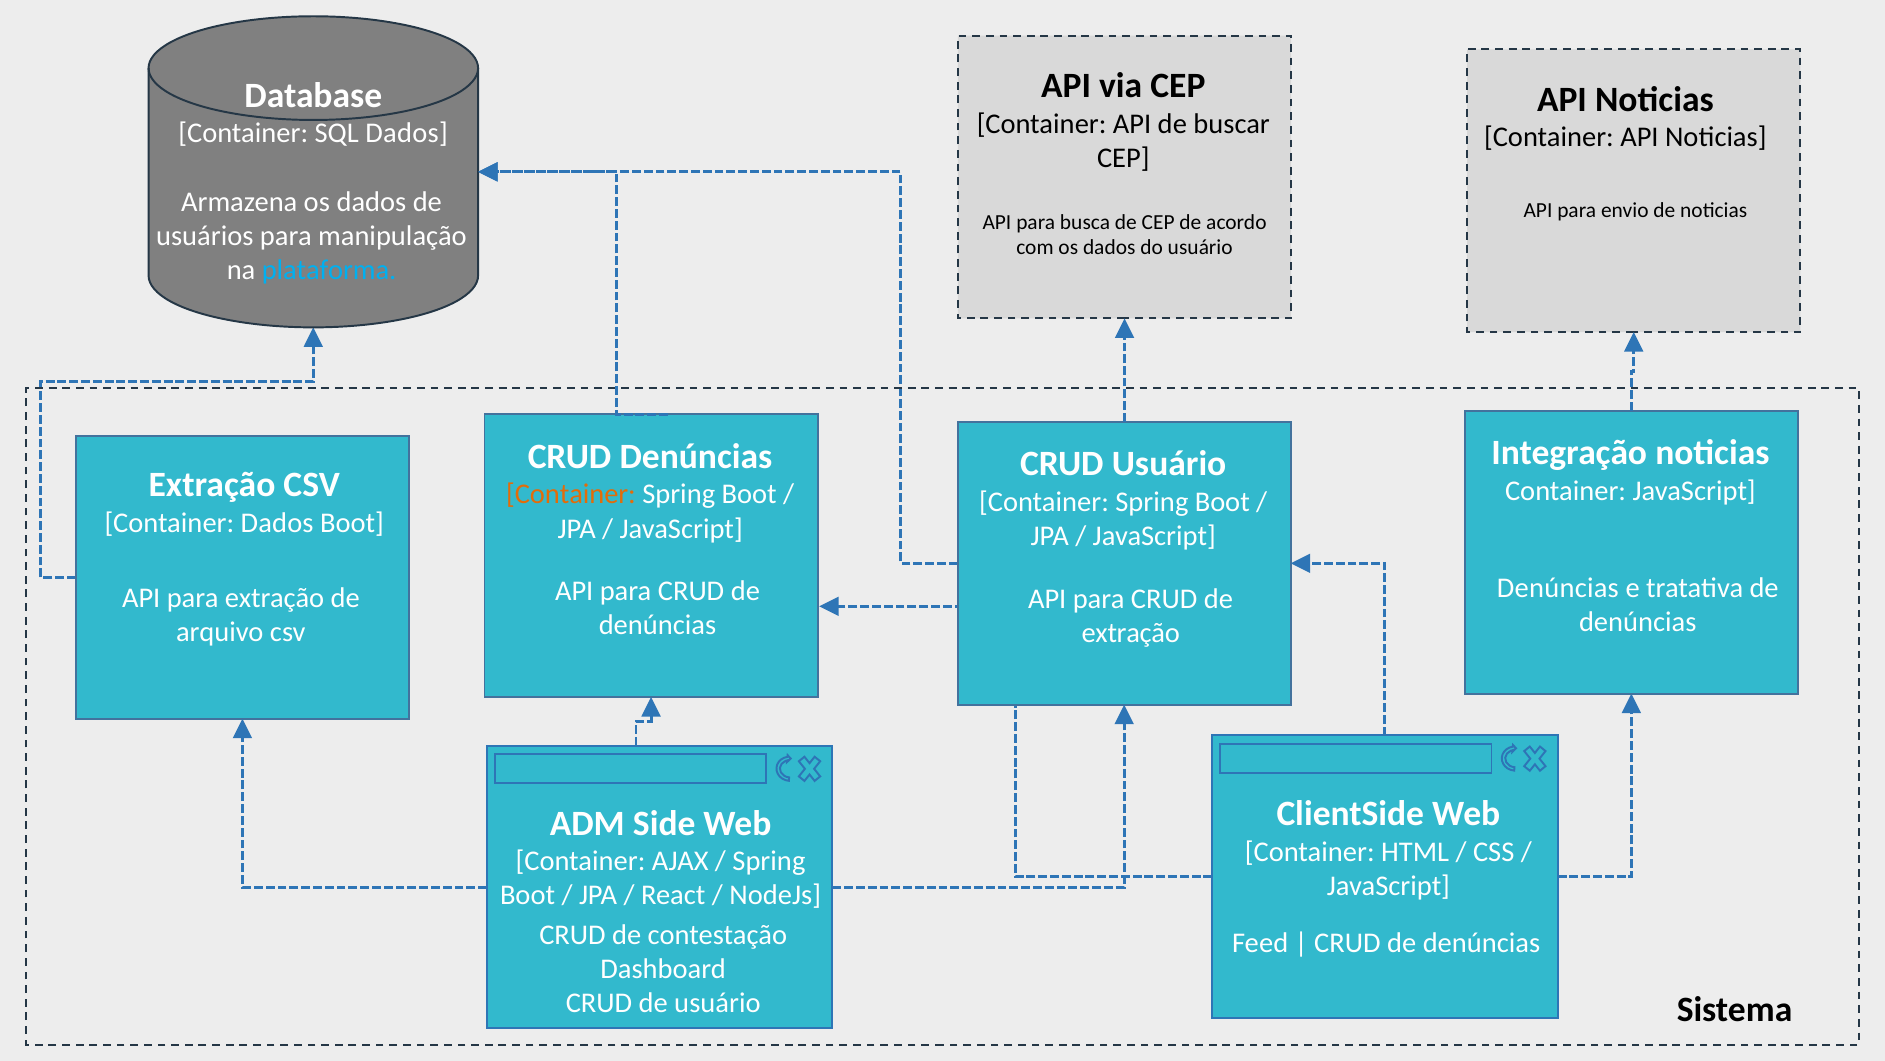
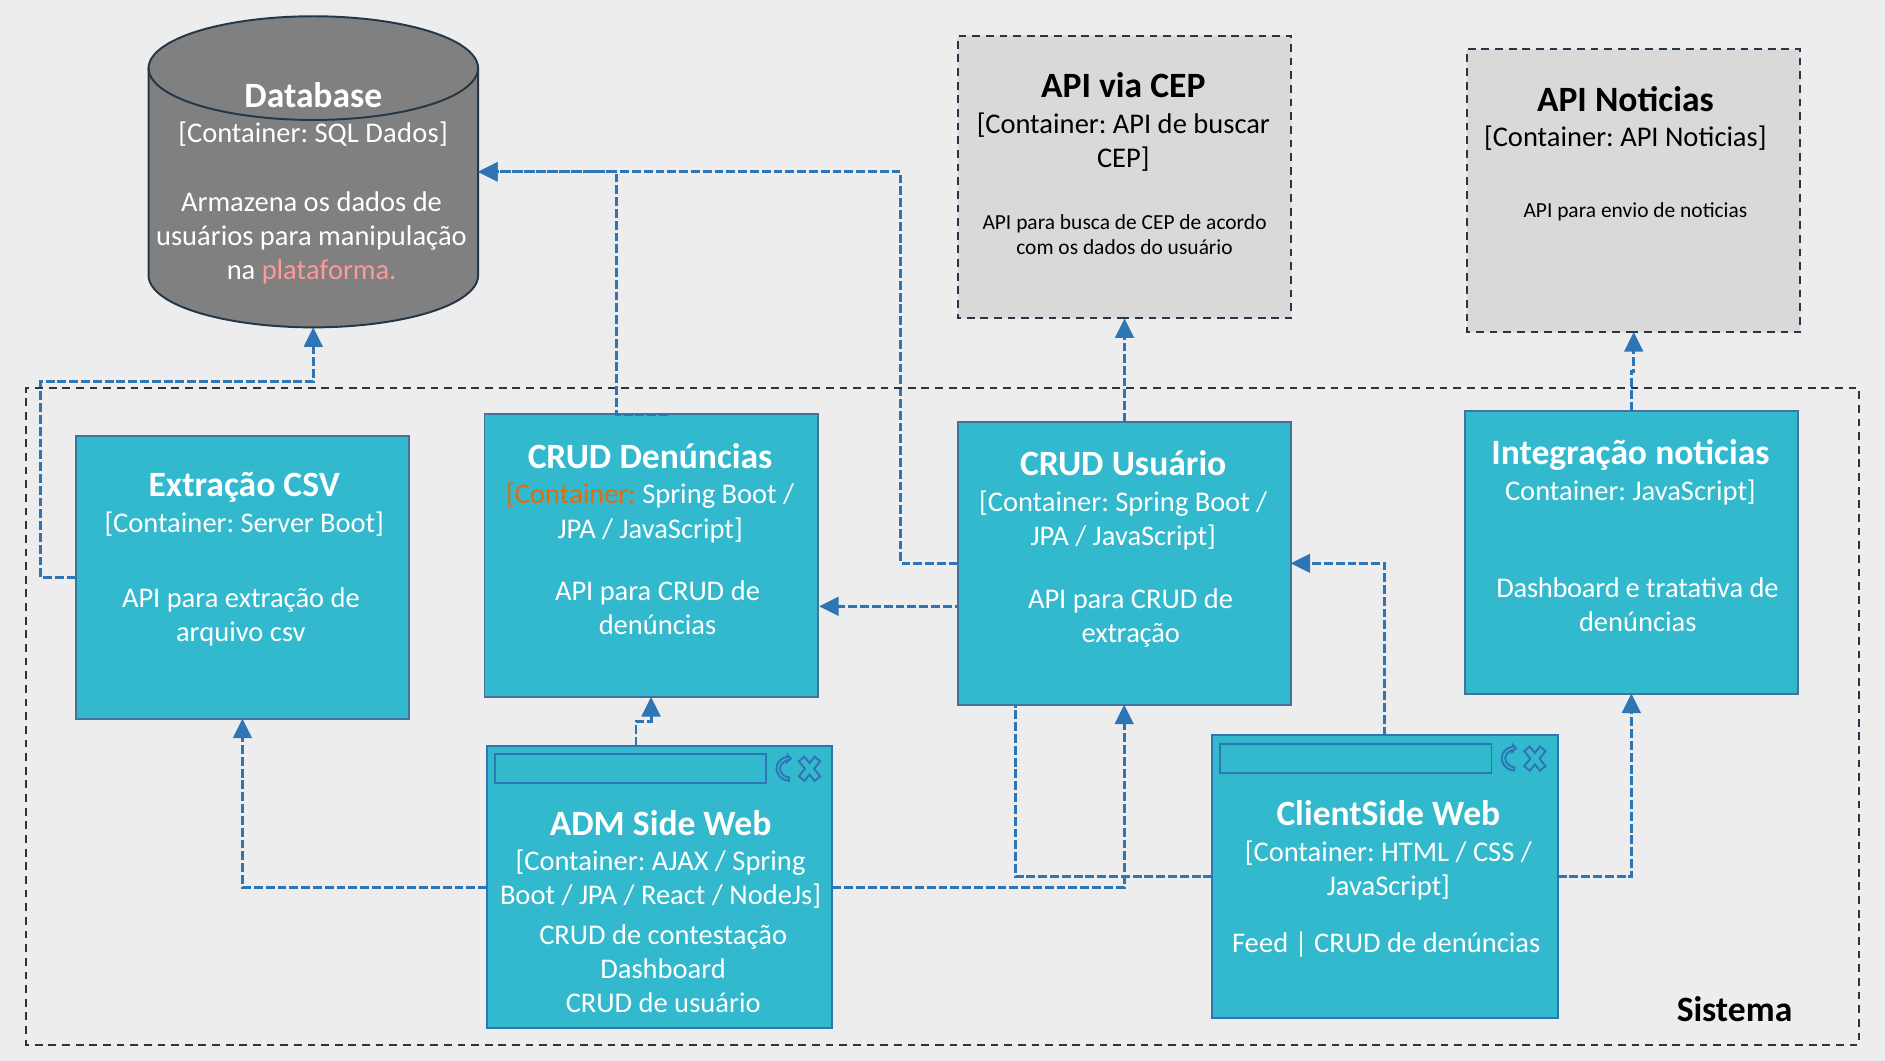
plataforma colour: light blue -> pink (329, 270)
Container Dados: Dados -> Server (277, 523)
Denúncias: Denúncias -> Dashboard (1558, 587)
